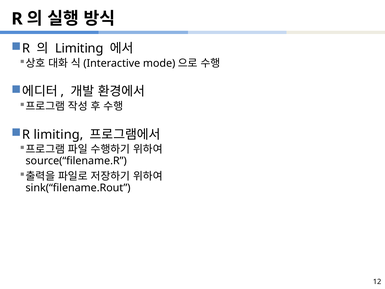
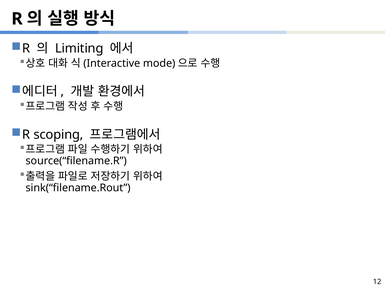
R limiting: limiting -> scoping (58, 134)
